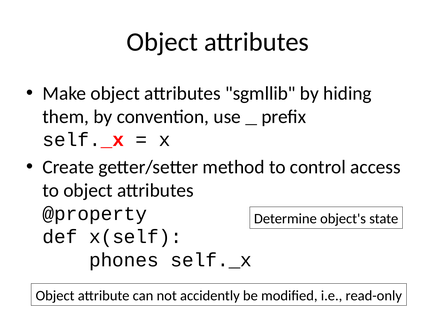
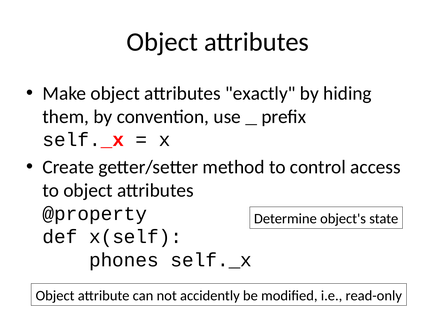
sgmllib: sgmllib -> exactly (260, 93)
